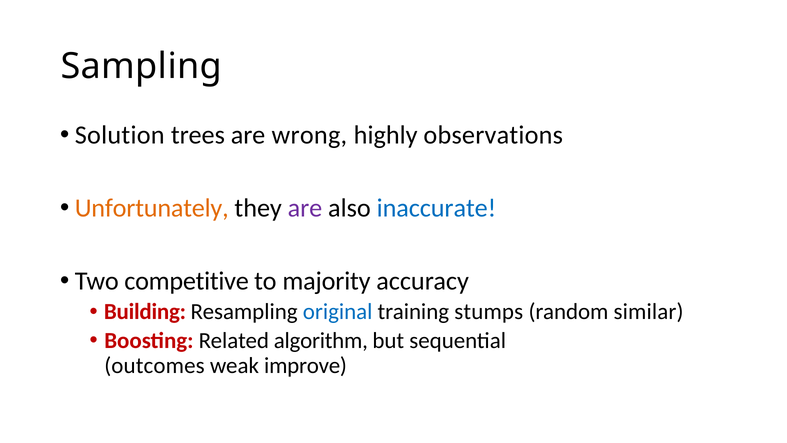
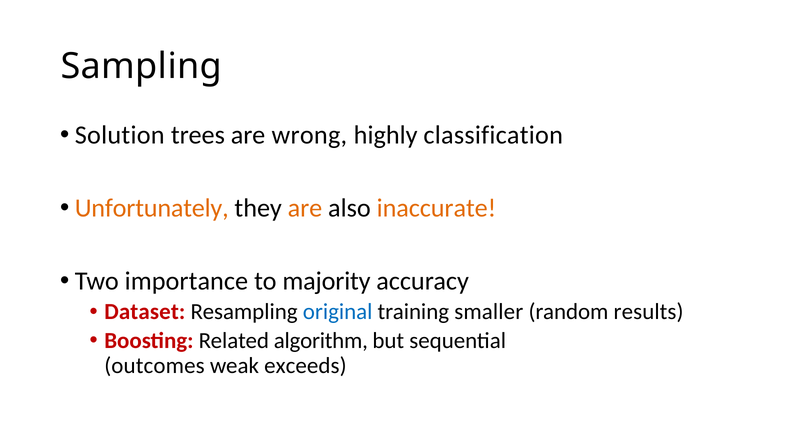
observations: observations -> classification (493, 135)
are colour: purple -> orange (305, 208)
inaccurate colour: blue -> orange (436, 208)
competitive: competitive -> importance (186, 281)
Building: Building -> Dataset (145, 312)
stumps: stumps -> smaller (489, 312)
similar: similar -> results (649, 312)
improve: improve -> exceeds (305, 365)
